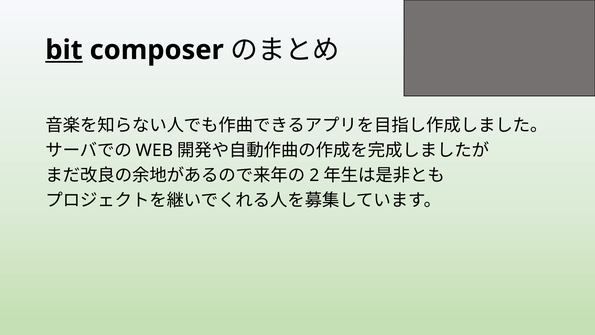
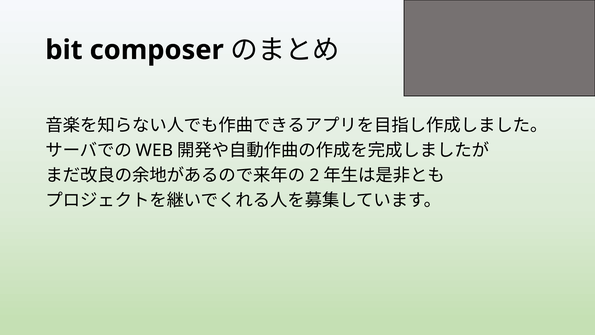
bit underline: present -> none (64, 50)
